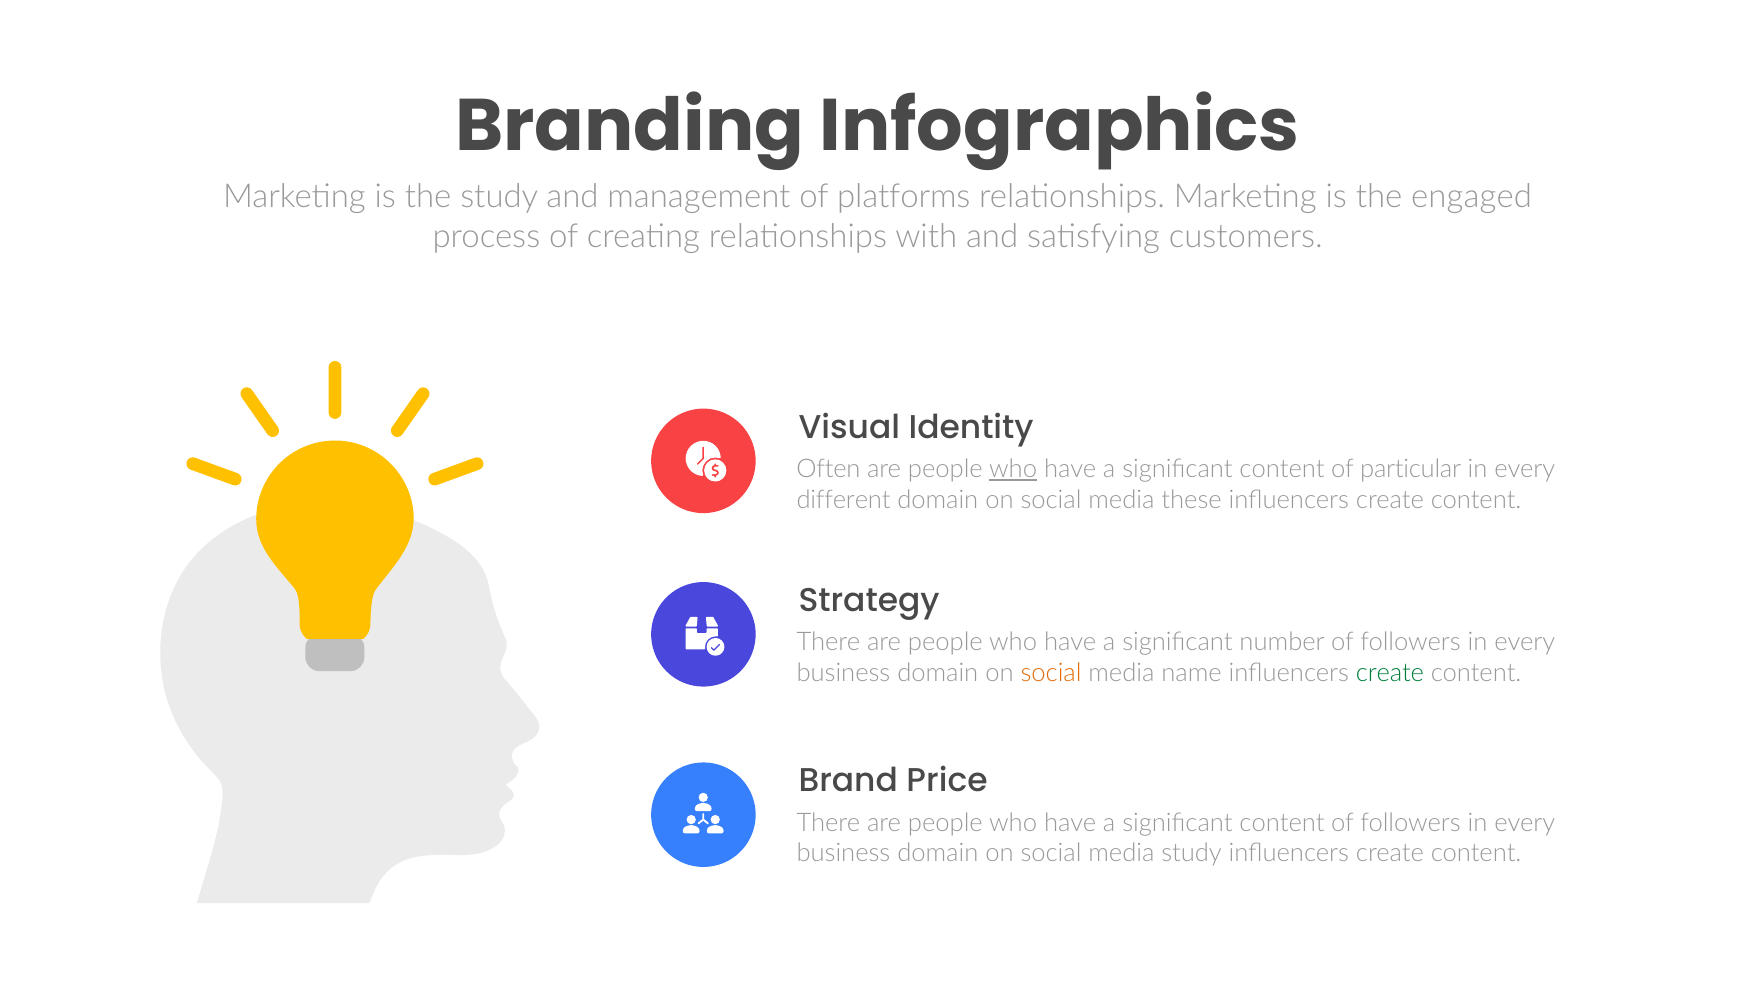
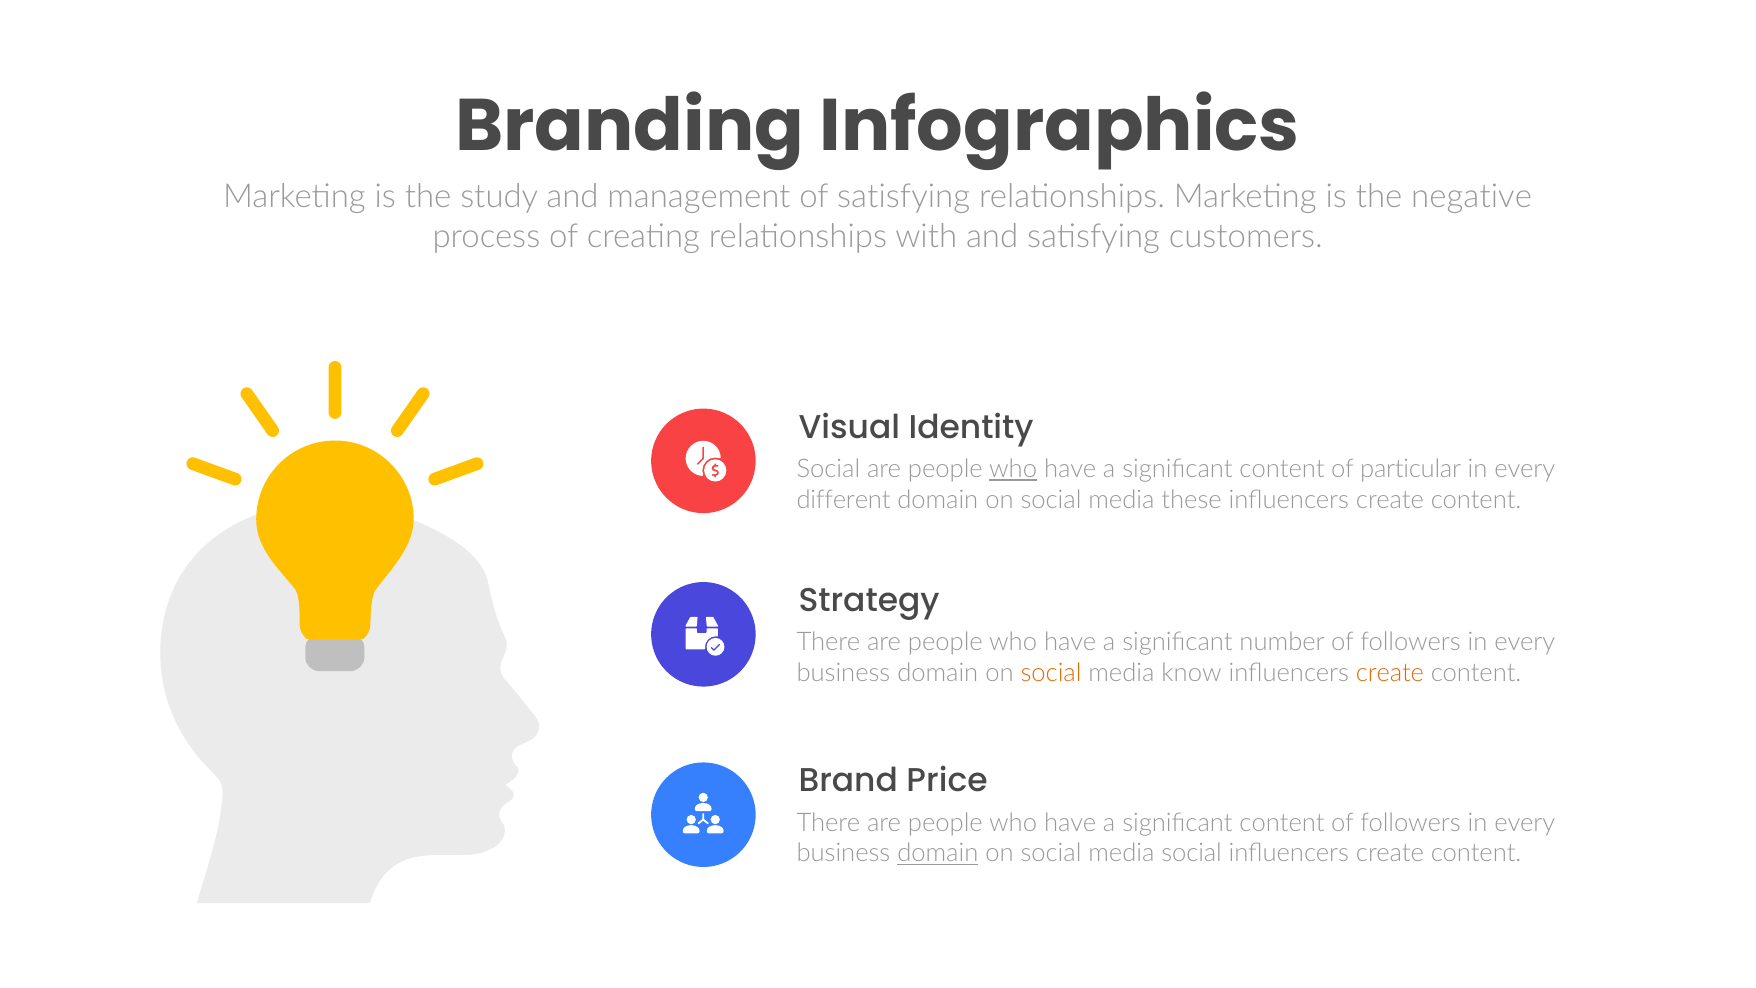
of platforms: platforms -> satisfying (904, 197)
engaged: engaged -> negative (1472, 197)
Often: Often -> Social (828, 469)
name: name -> know (1192, 673)
create colour: green -> orange (1390, 673)
domain underline: none -> present (938, 853)
media study: study -> social (1192, 853)
